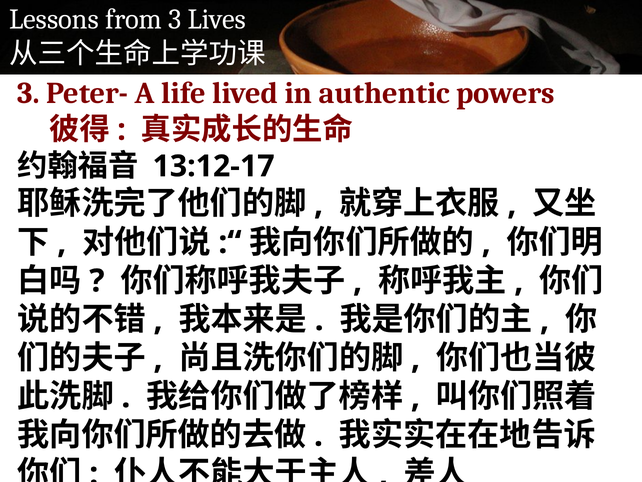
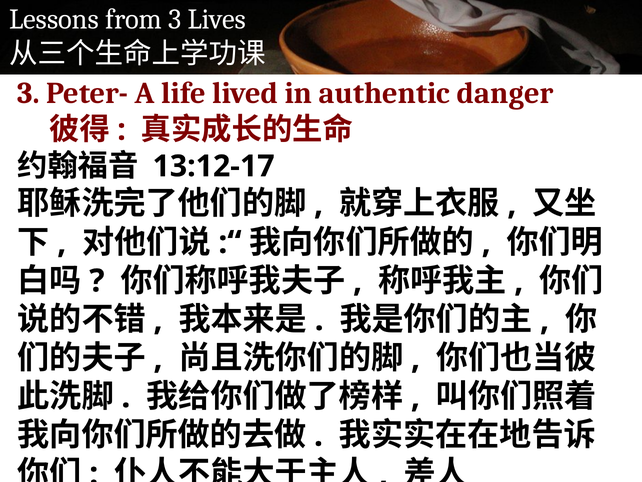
powers: powers -> danger (505, 93)
